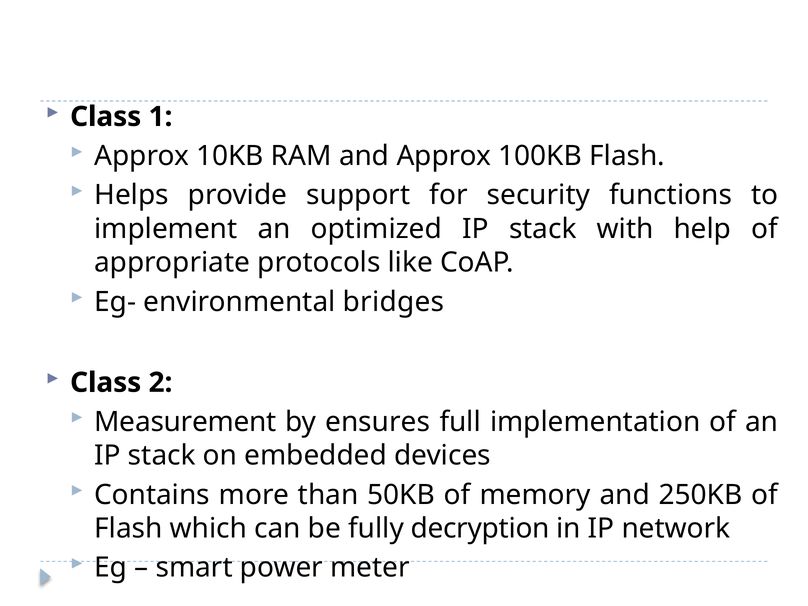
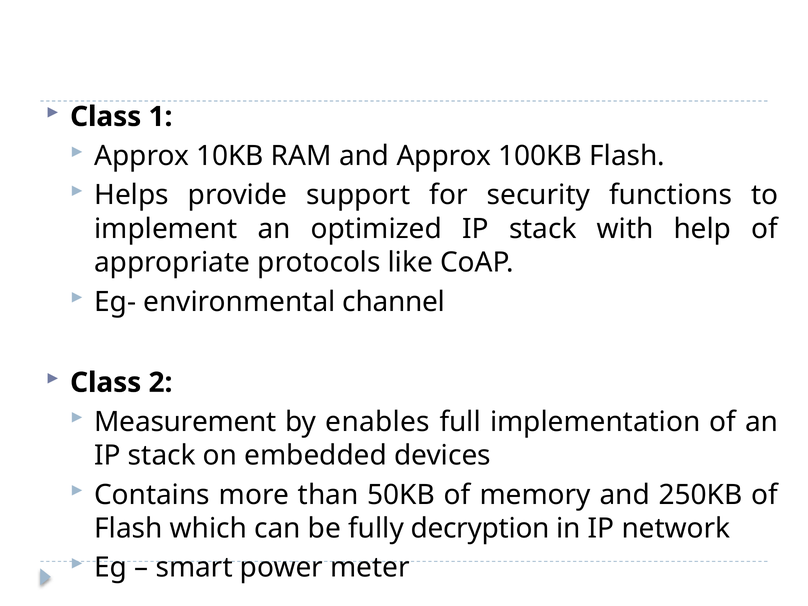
bridges: bridges -> channel (394, 302)
ensures: ensures -> enables (378, 422)
